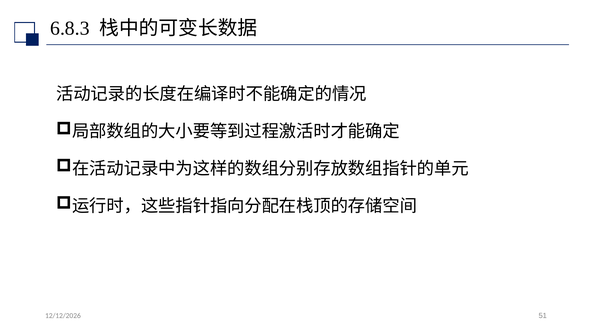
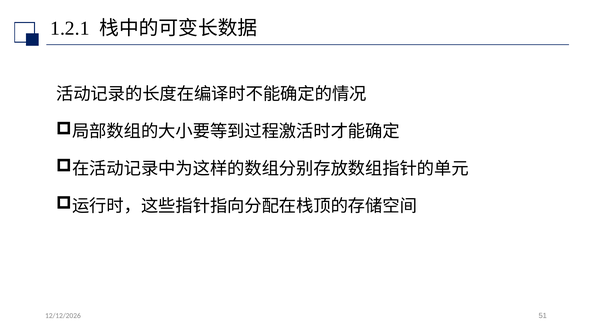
6.8.3: 6.8.3 -> 1.2.1 (70, 28)
